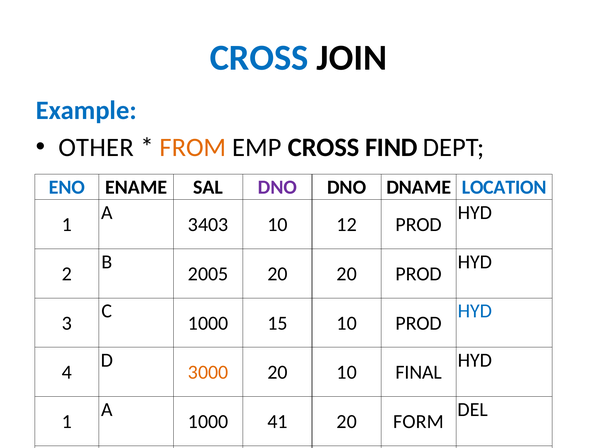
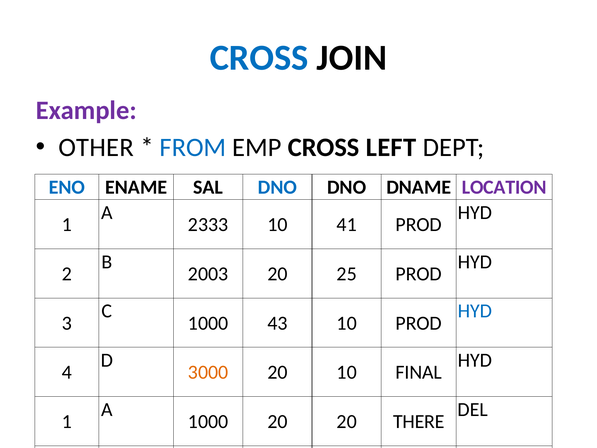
Example colour: blue -> purple (86, 110)
FROM colour: orange -> blue (193, 147)
FIND: FIND -> LEFT (391, 147)
DNO colour: purple -> blue (277, 187)
LOCATION colour: blue -> purple (504, 187)
3403: 3403 -> 2333 (208, 225)
12: 12 -> 41 (347, 225)
2005: 2005 -> 2003 (208, 274)
20: 20 -> 25 (347, 274)
15: 15 -> 43 (277, 323)
1000 41: 41 -> 20 (277, 421)
FORM: FORM -> THERE (419, 421)
